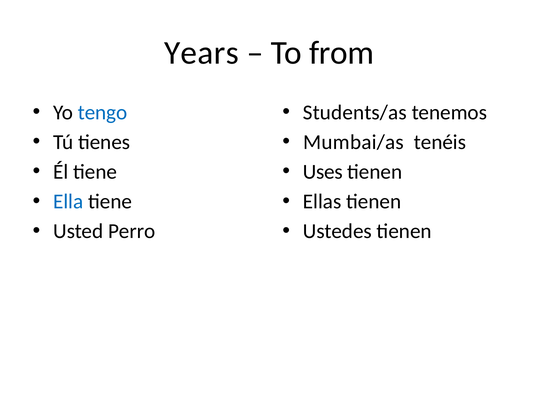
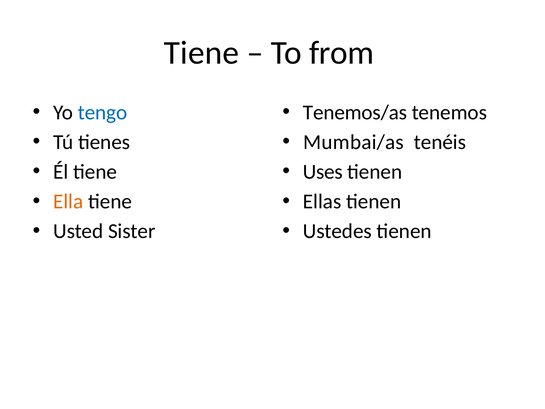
Years: Years -> Tiene (201, 53)
Students/as: Students/as -> Tenemos/as (355, 112)
Ella colour: blue -> orange (68, 201)
Perro: Perro -> Sister (132, 231)
